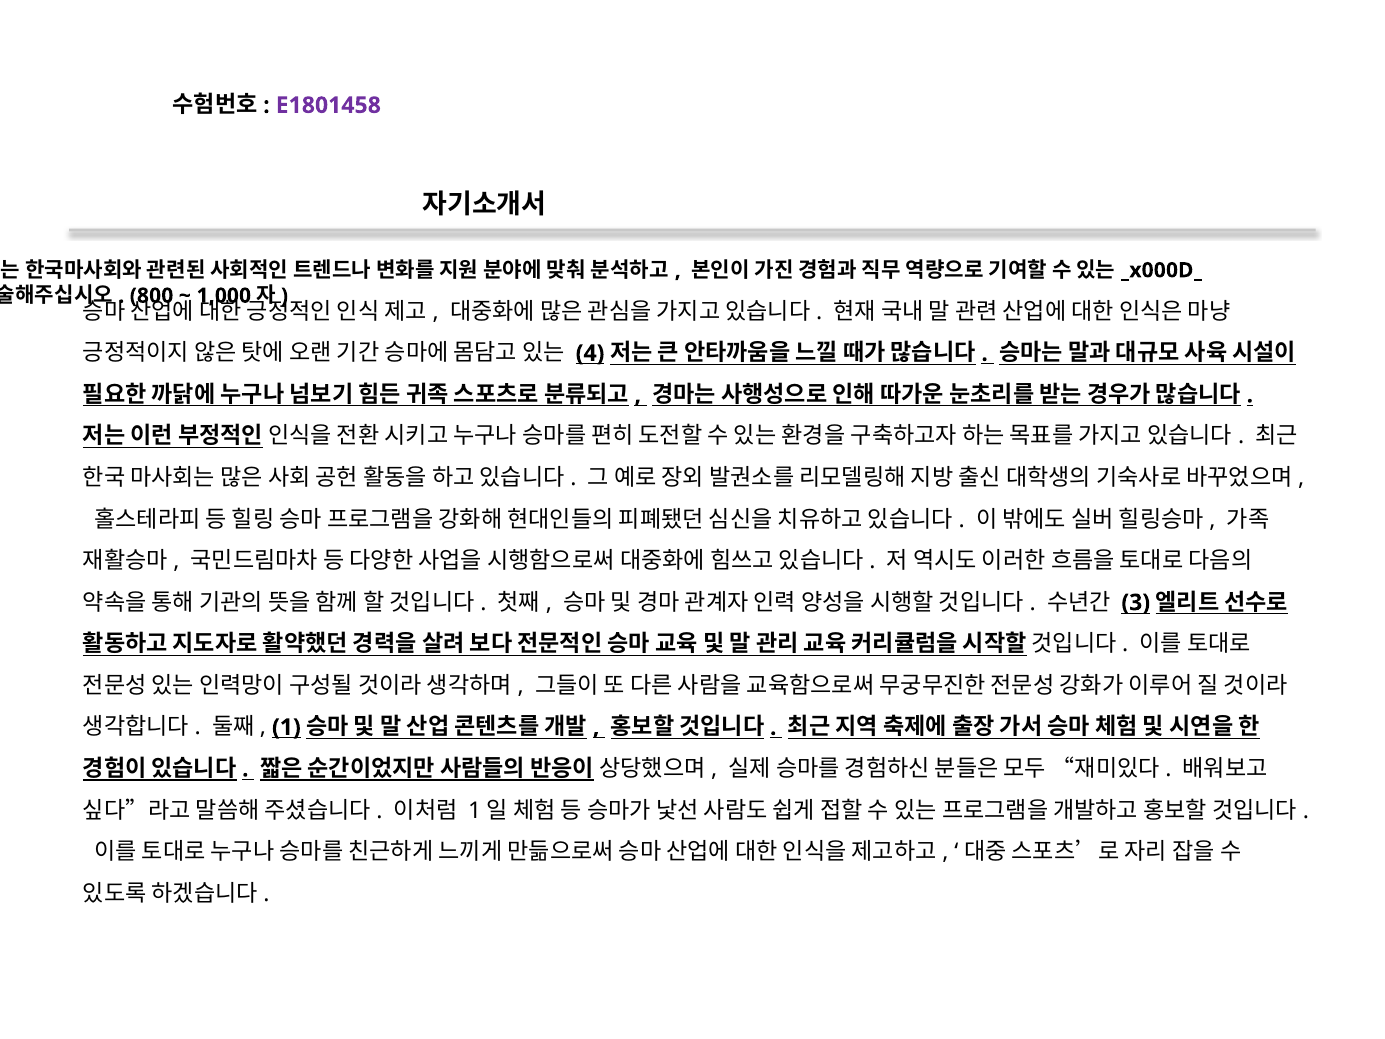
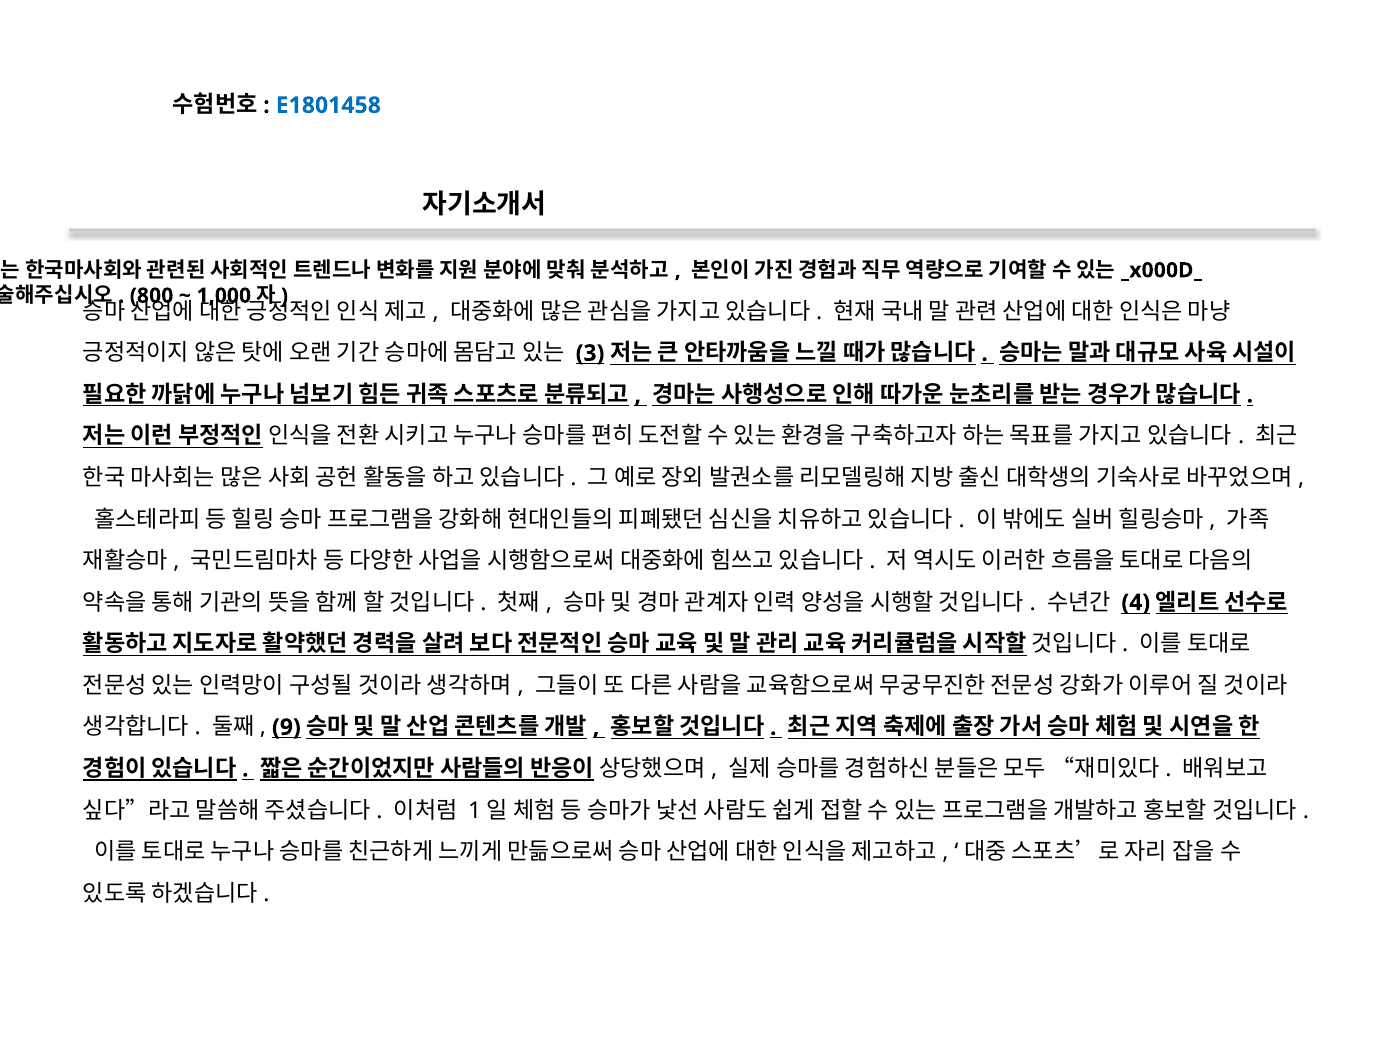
E1801458 colour: purple -> blue (328, 105)
4: 4 -> 3 (590, 353)
3: 3 -> 4 (1136, 602)
1: 1 -> 9 (286, 727)
